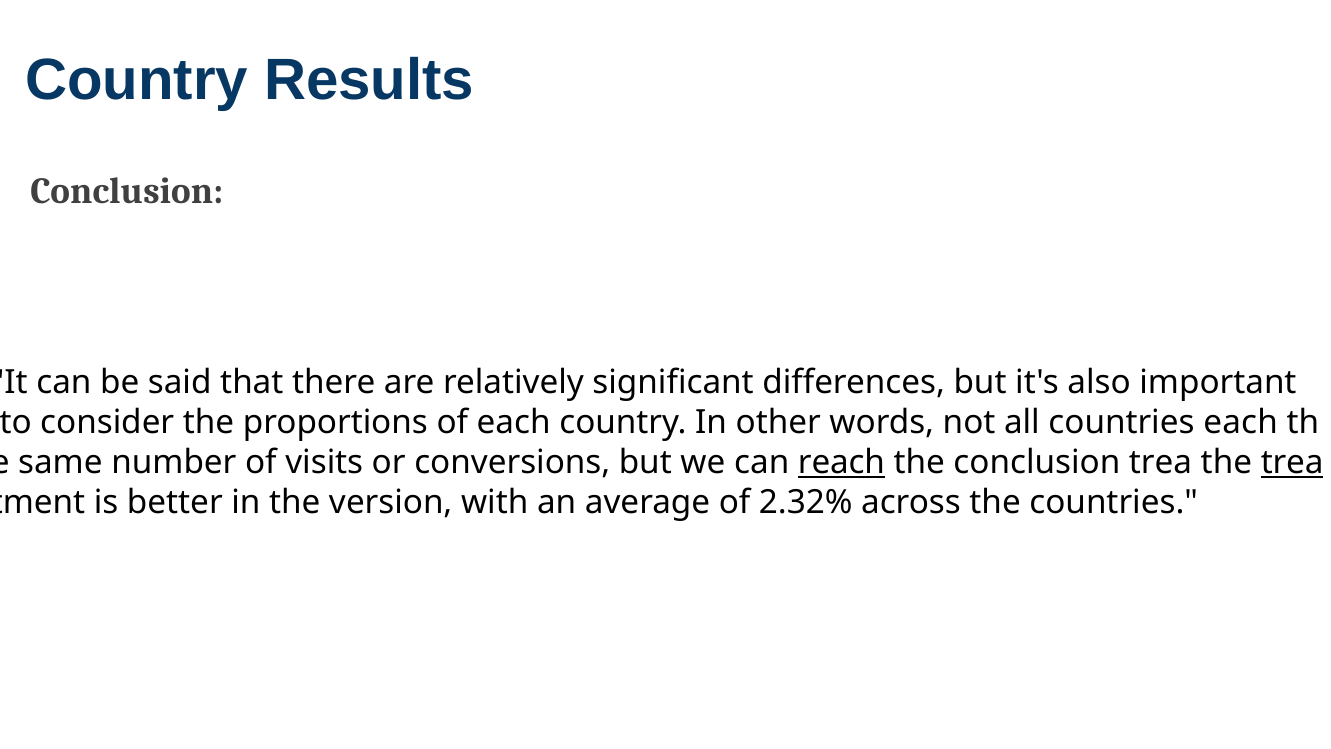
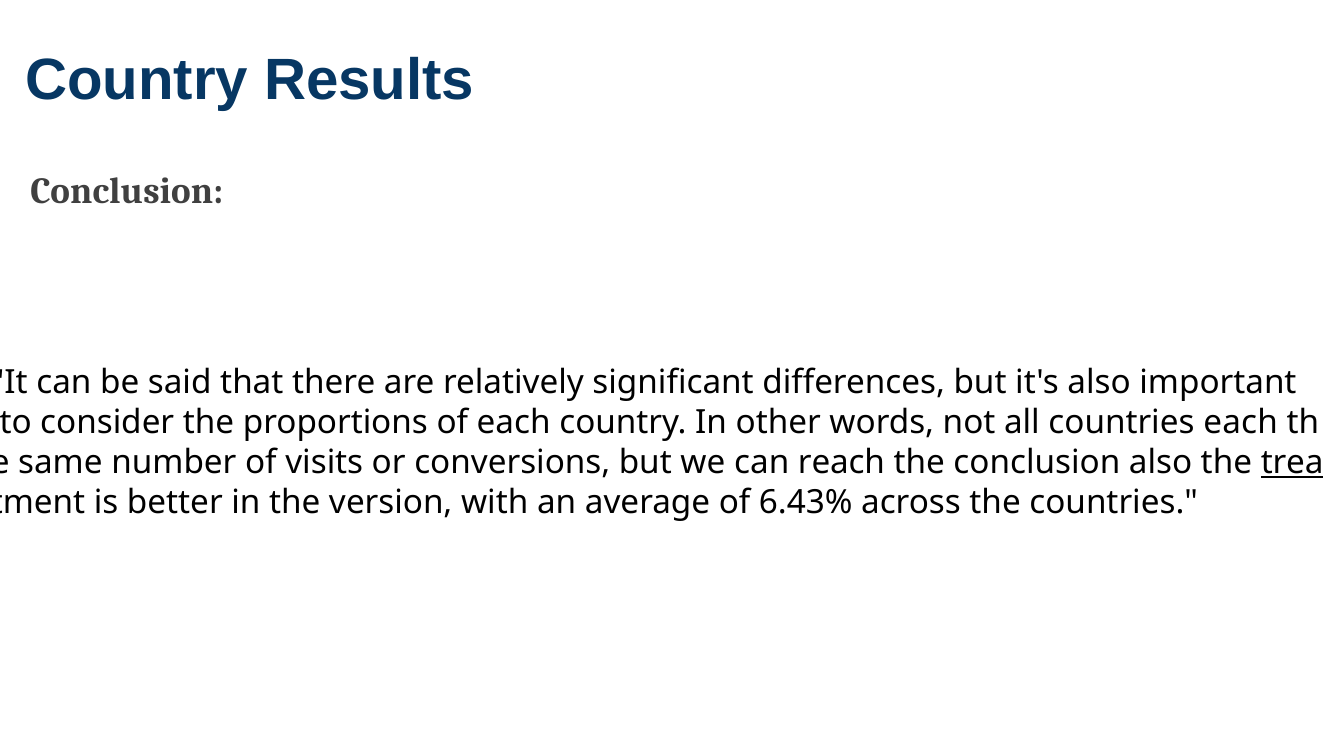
reach underline: present -> none (841, 462)
conclusion trea: trea -> also (1161, 462)
2.32%: 2.32% -> 6.43% (806, 502)
